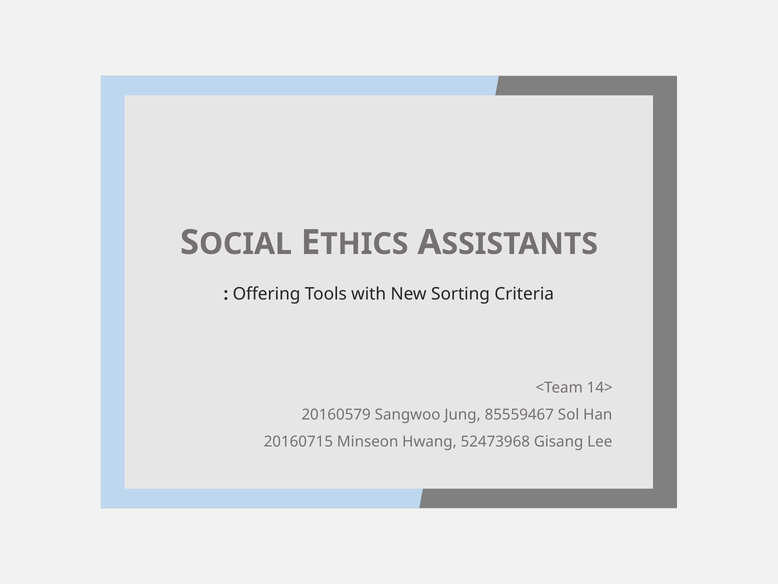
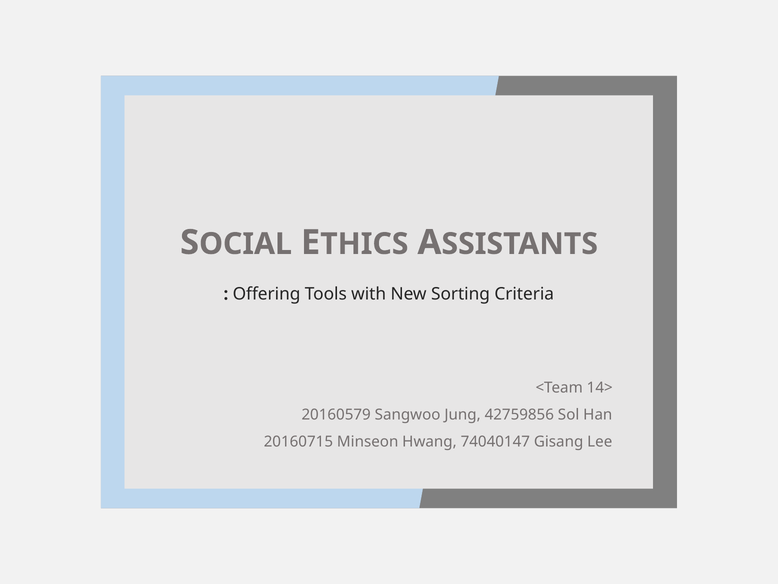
85559467: 85559467 -> 42759856 (519, 414)
52473968: 52473968 -> 74040147 (495, 442)
